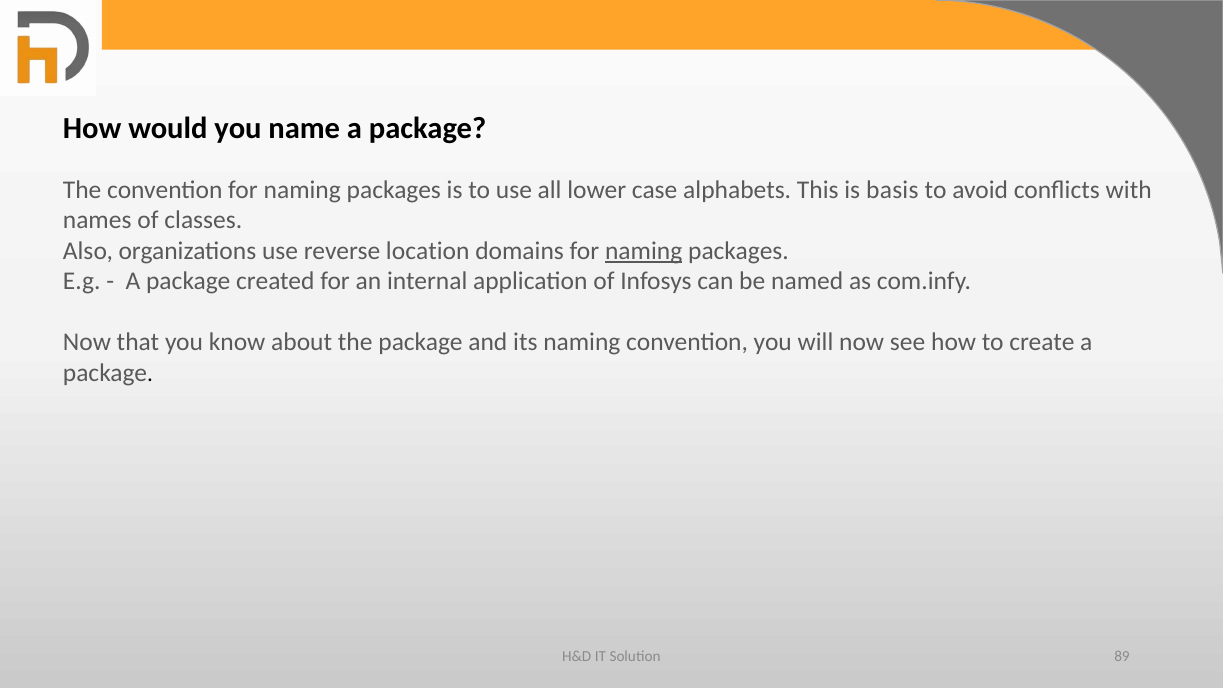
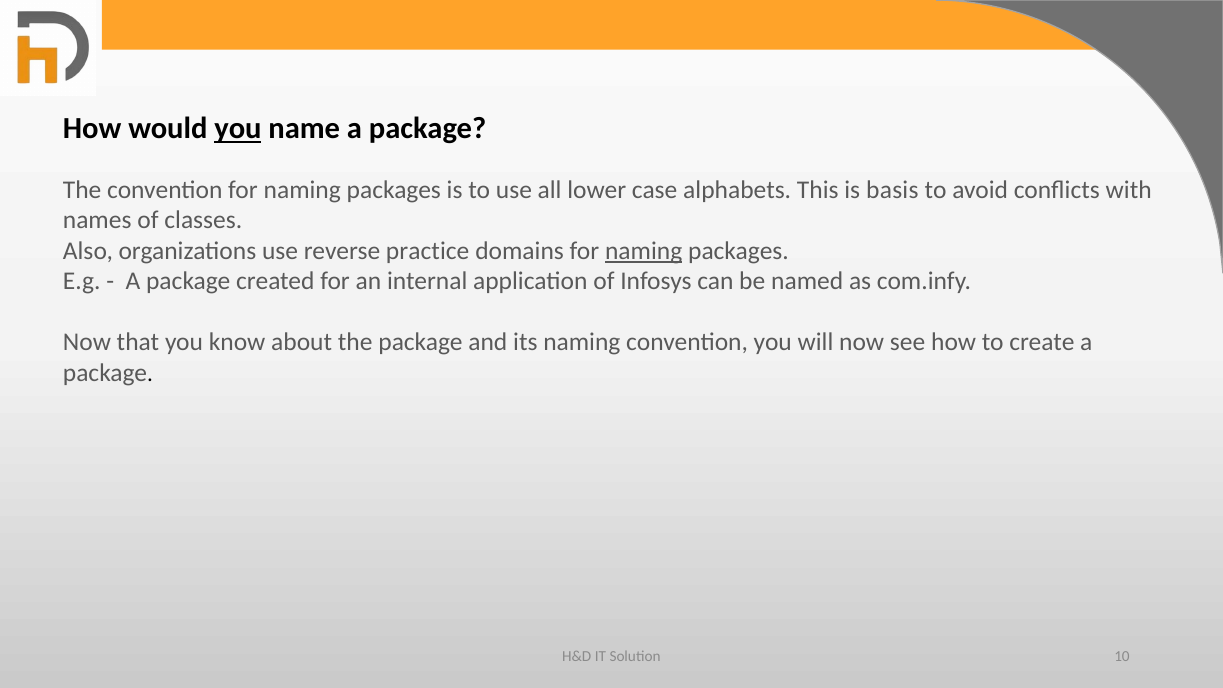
you underline: none -> present (238, 129)
location: location -> practice (428, 251)
89: 89 -> 10 (1122, 657)
